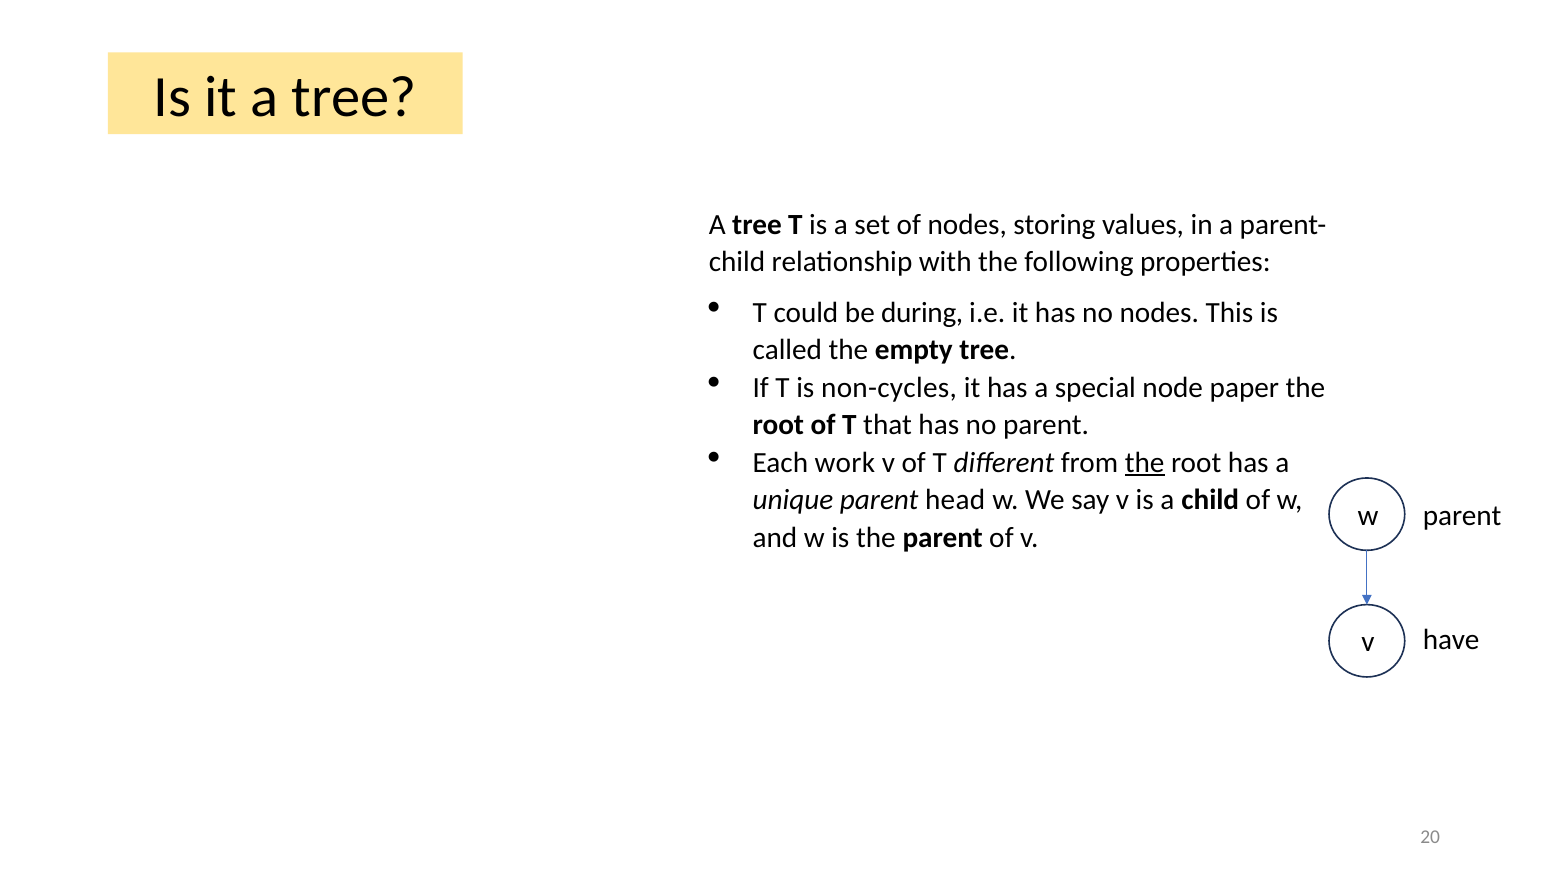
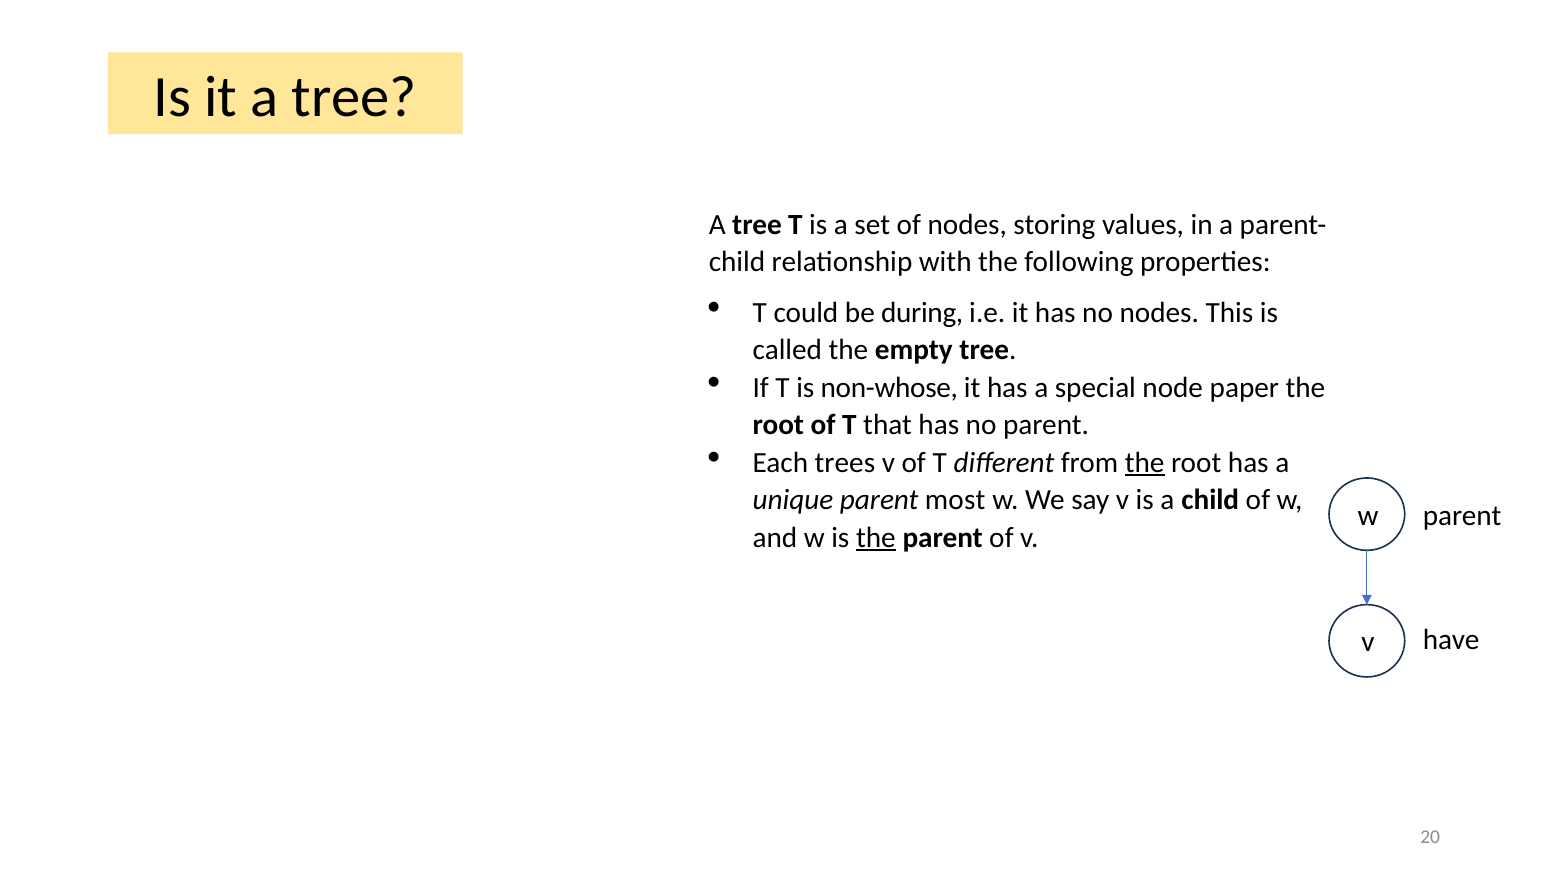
non-cycles: non-cycles -> non-whose (889, 387)
work: work -> trees (845, 463)
head: head -> most (955, 500)
the underline: none -> present (876, 538)
